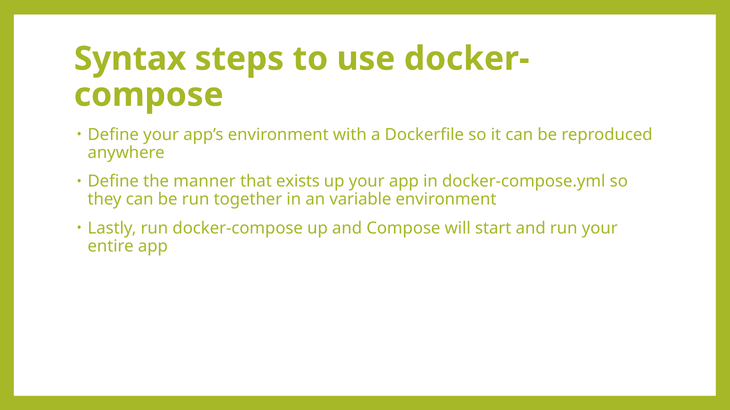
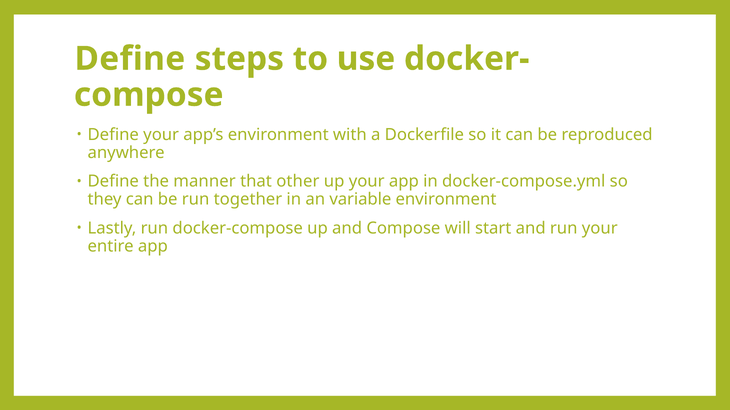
Syntax: Syntax -> Define (130, 59)
exists: exists -> other (298, 182)
